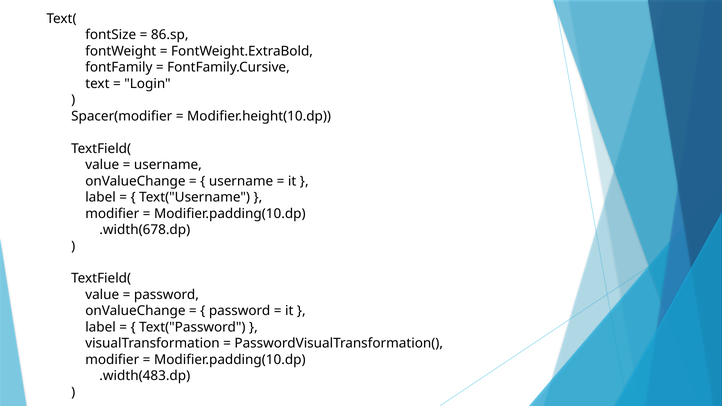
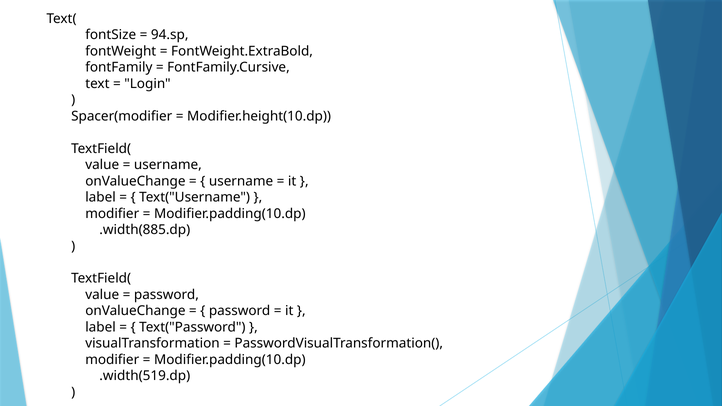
86.sp: 86.sp -> 94.sp (170, 35)
.width(678.dp: .width(678.dp -> .width(885.dp (145, 230)
.width(483.dp: .width(483.dp -> .width(519.dp (145, 376)
